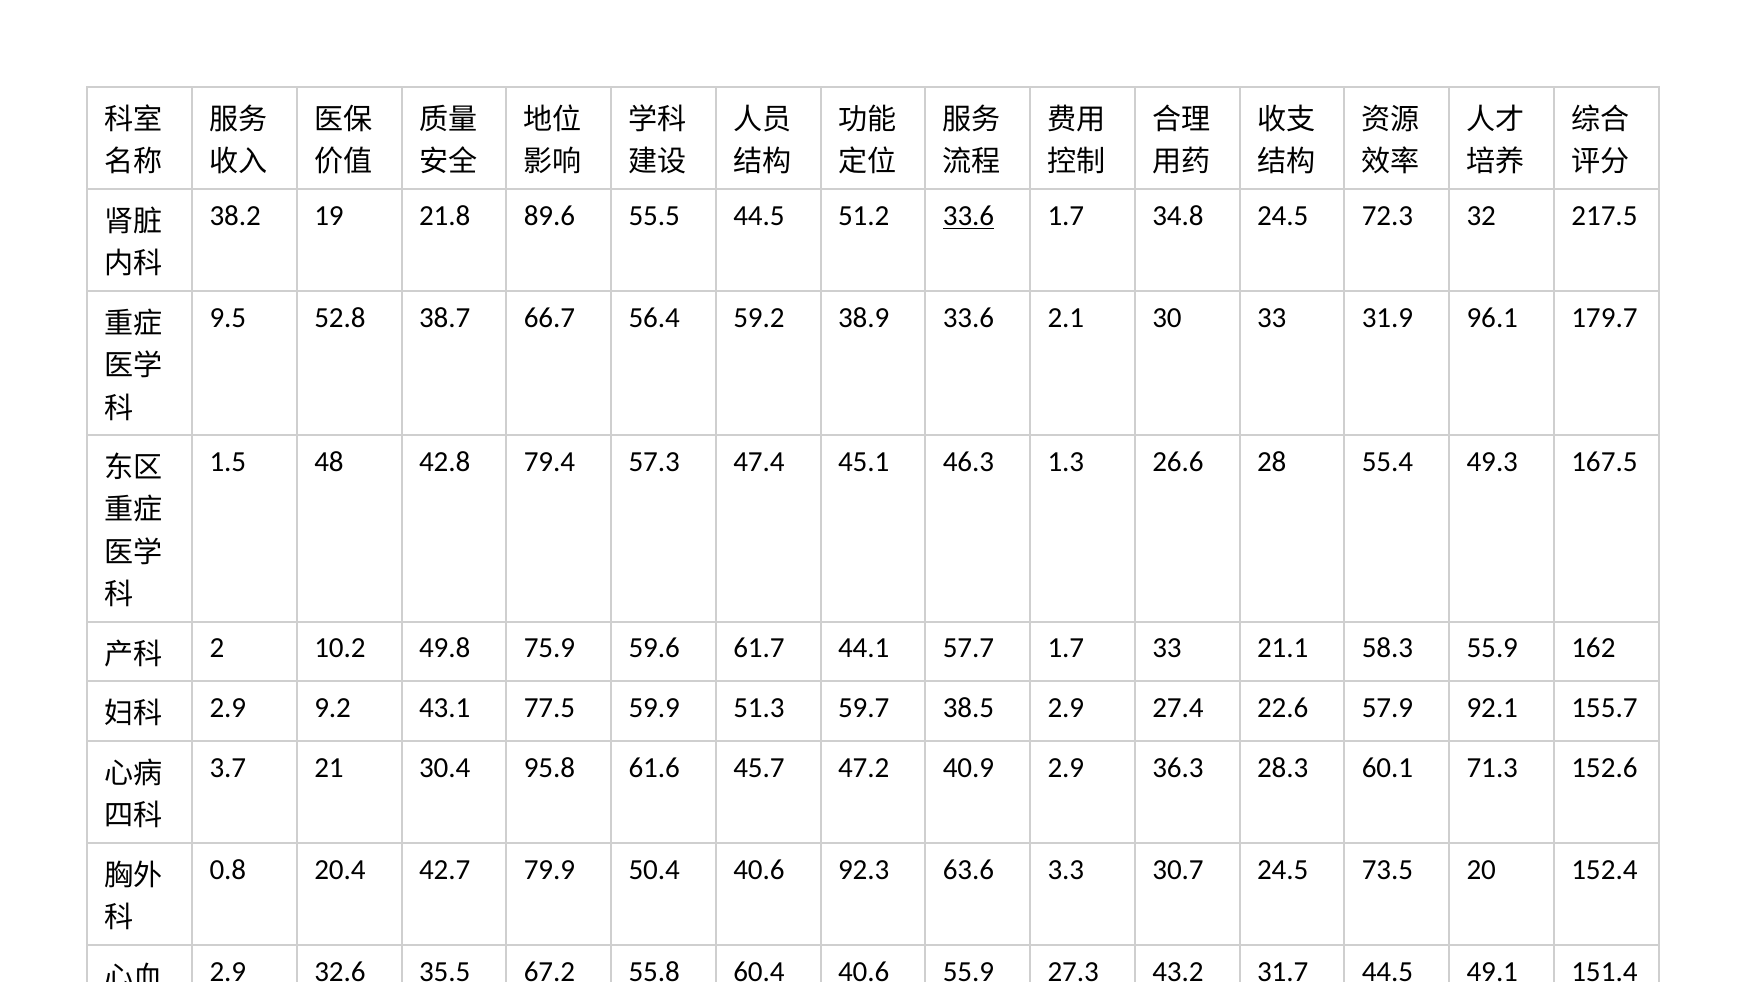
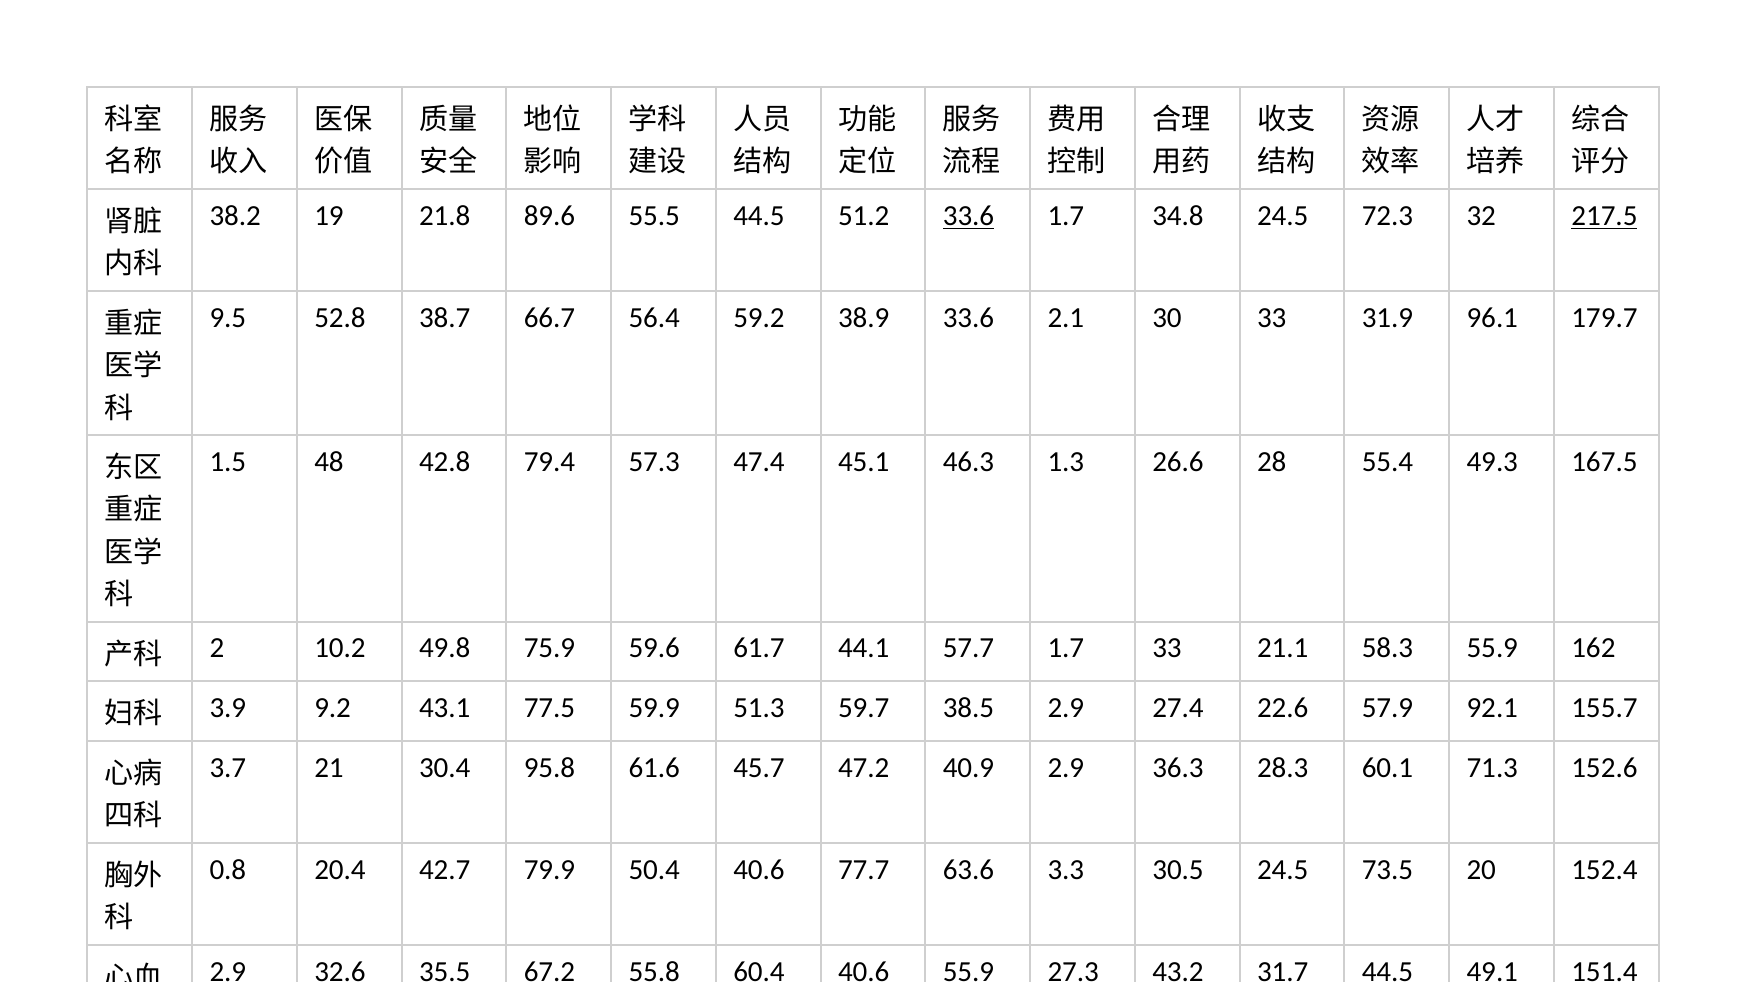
217.5 underline: none -> present (1604, 216)
2.9: 2.9 -> 3.9 (228, 708)
40.6 92.3: 92.3 -> 77.7 (864, 870)
30.7: 30.7 -> 30.5 (1178, 870)
